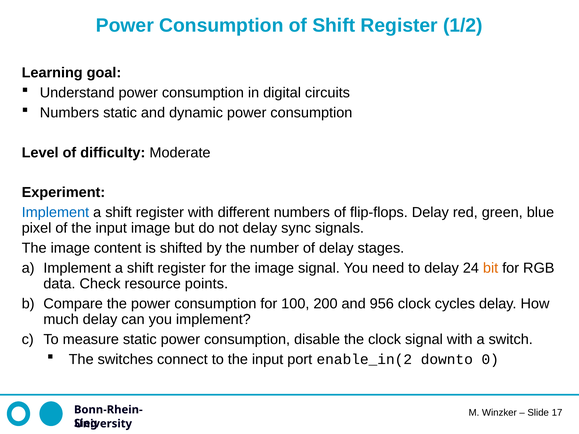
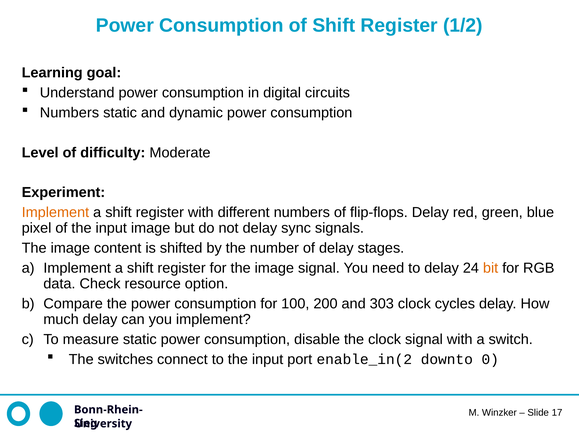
Implement colour: blue -> orange (55, 213)
points: points -> option (207, 284)
956: 956 -> 303 (382, 304)
